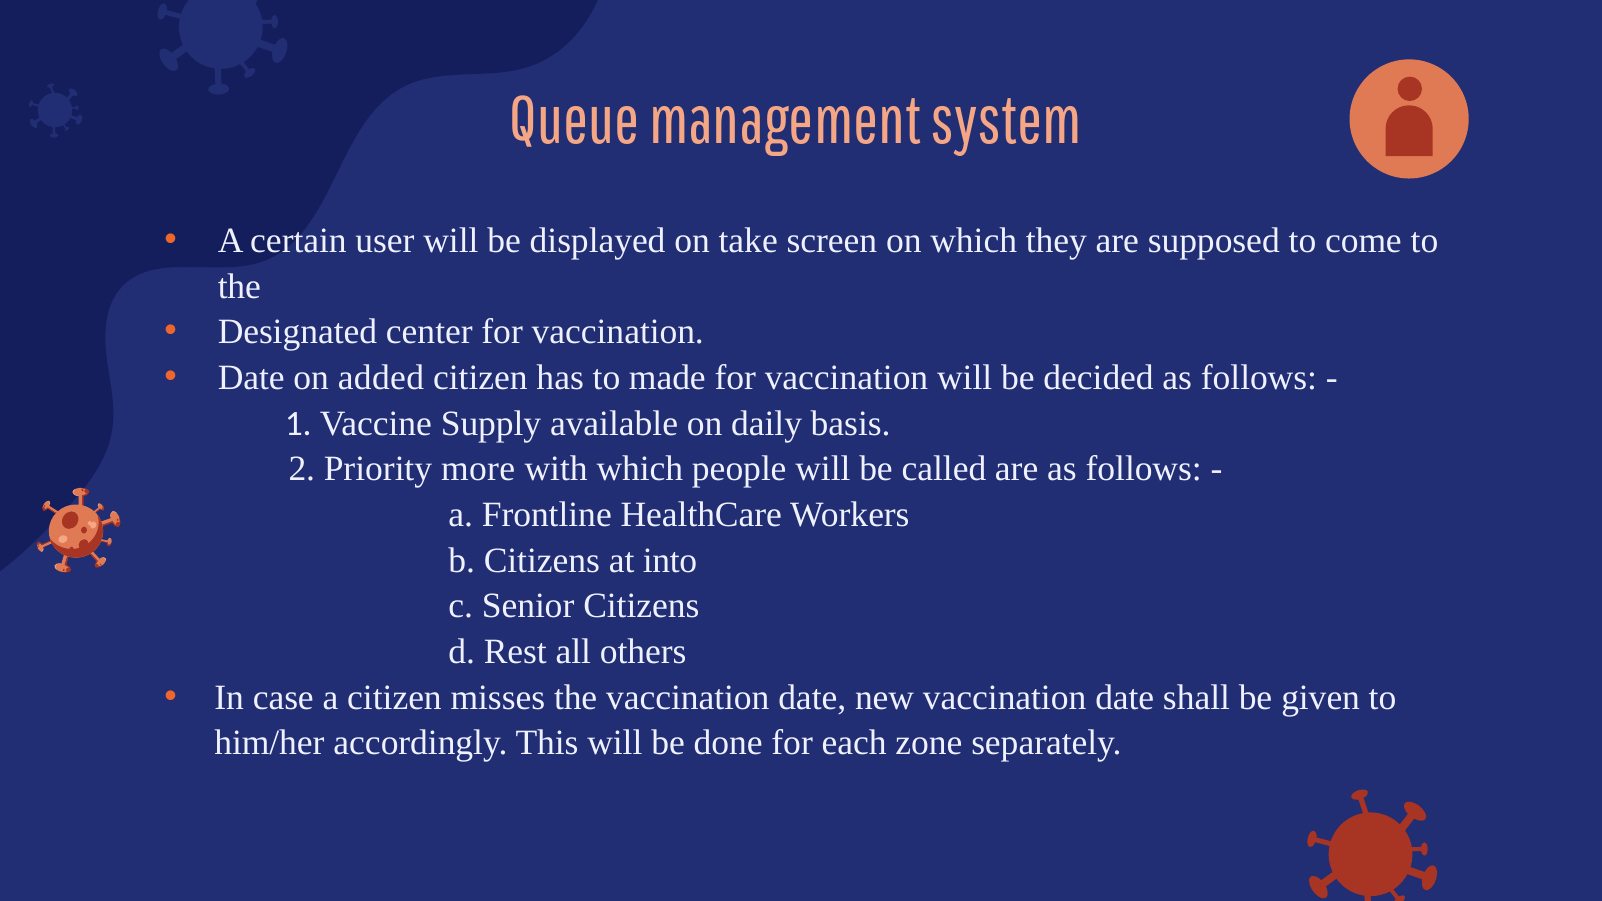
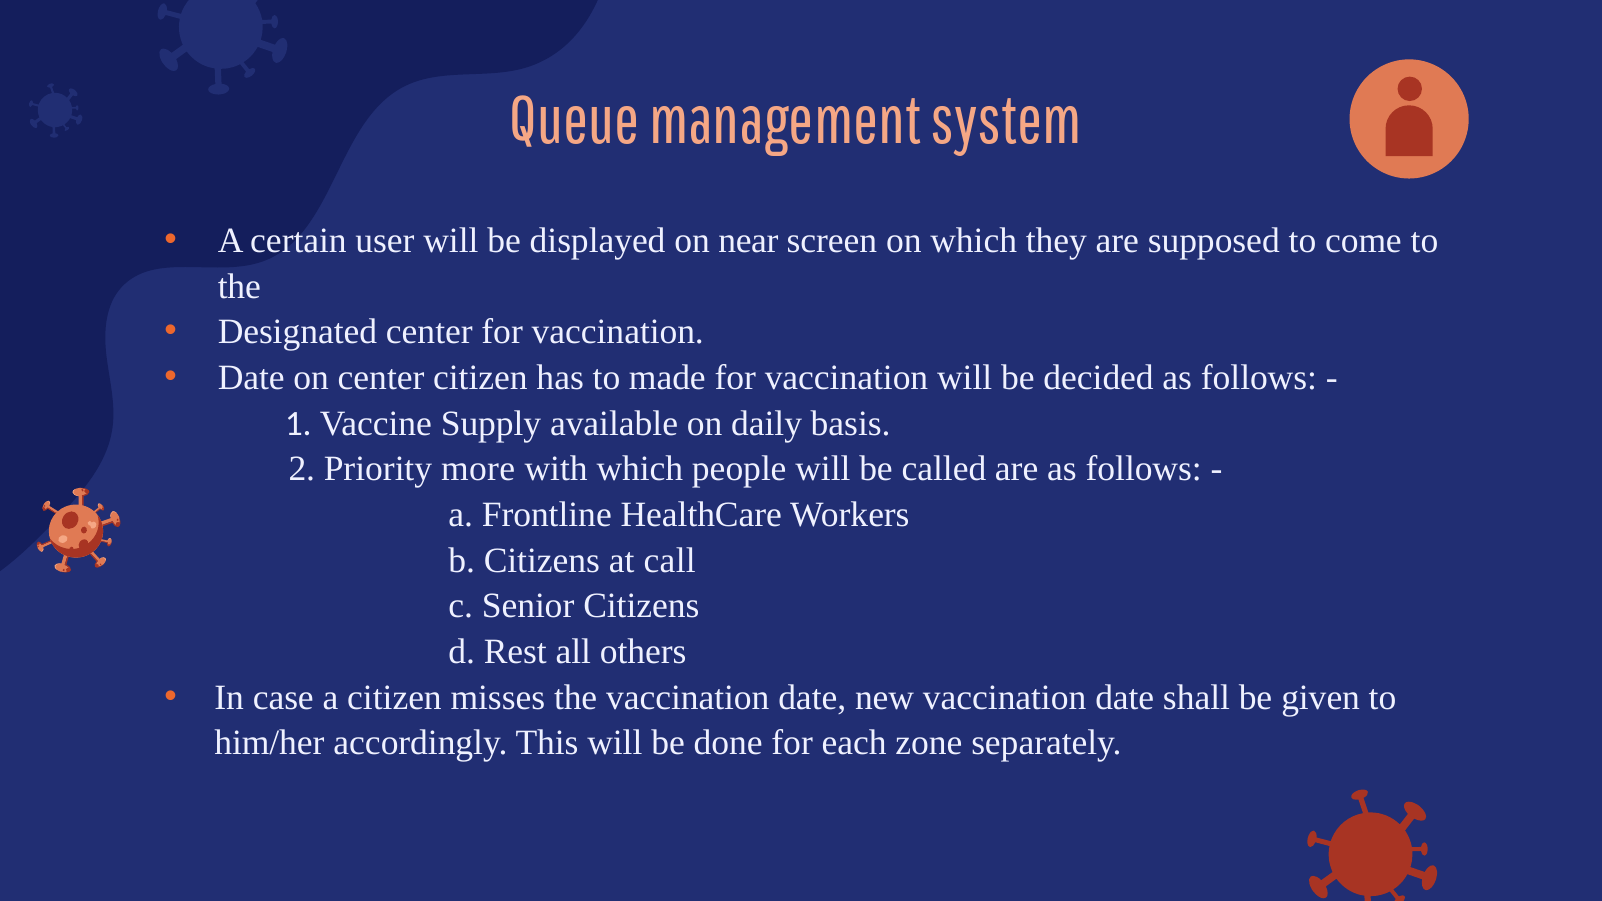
take: take -> near (748, 241)
on added: added -> center (381, 378)
into: into -> call (670, 561)
